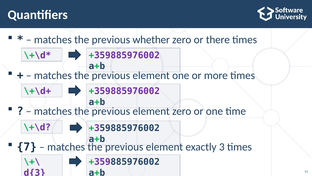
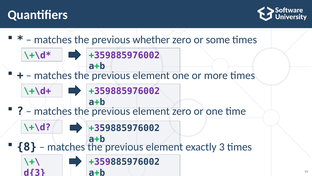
there: there -> some (218, 40)
7: 7 -> 8 (27, 146)
